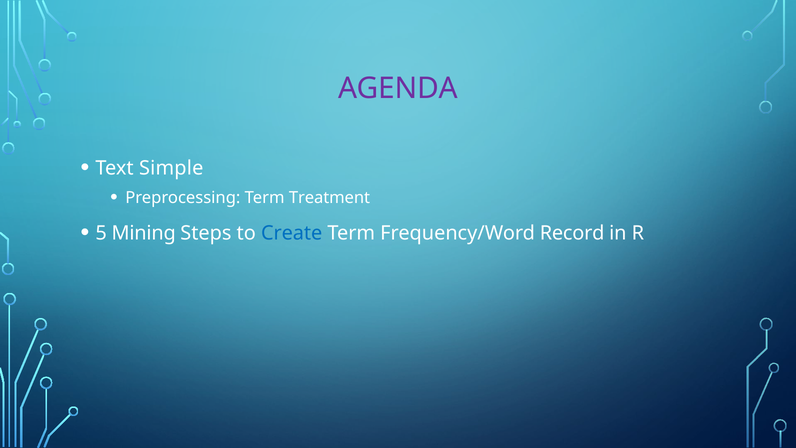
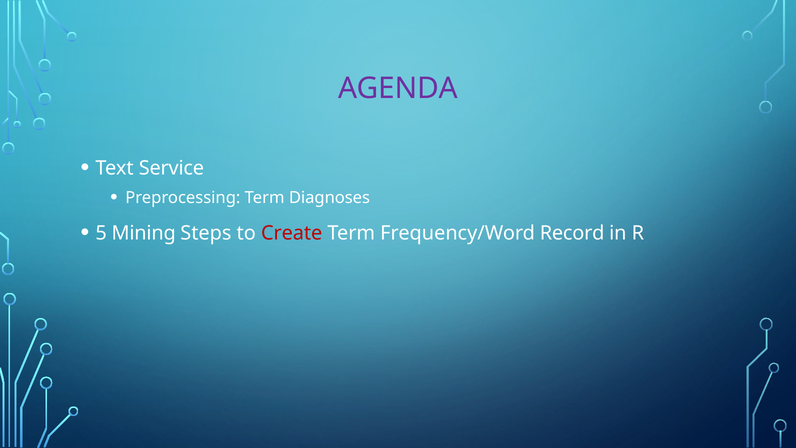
Simple: Simple -> Service (171, 168)
Treatment: Treatment -> Diagnoses (329, 198)
Create colour: blue -> red (292, 233)
